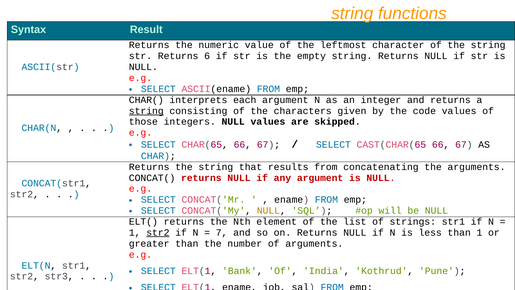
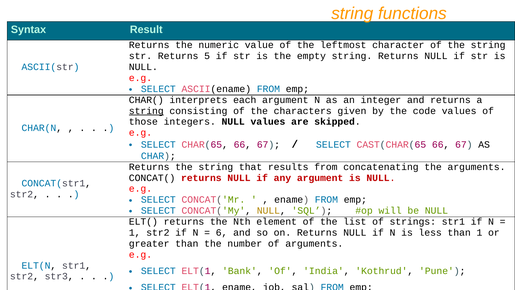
6: 6 -> 5 (207, 56)
str2 underline: present -> none (158, 232)
7: 7 -> 6 (222, 232)
